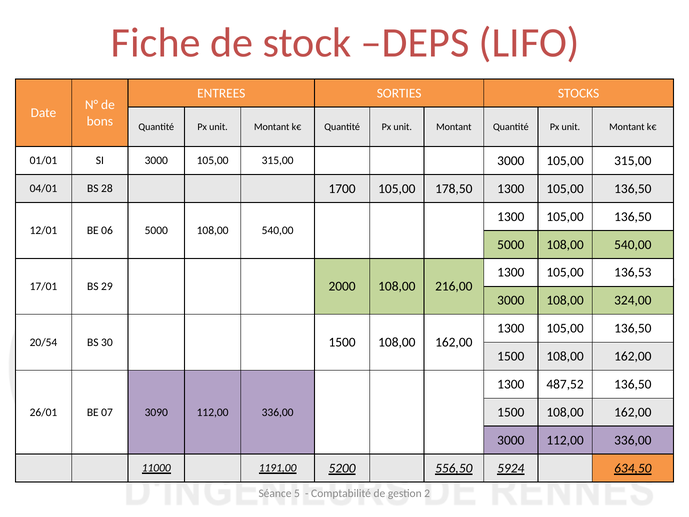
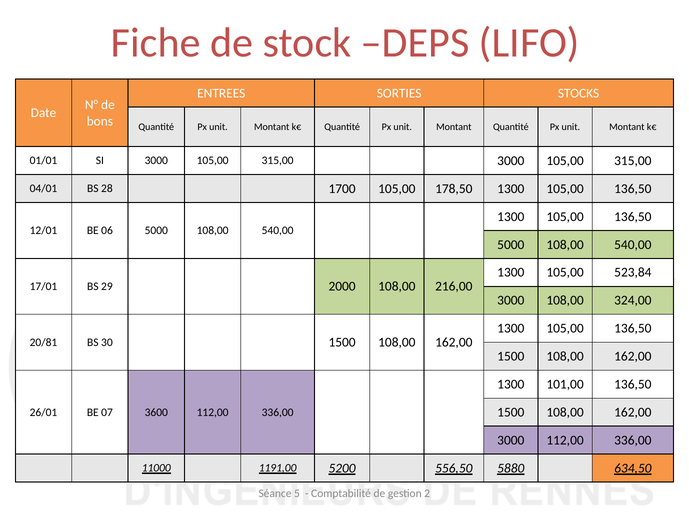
136,53: 136,53 -> 523,84 (633, 272)
20/54: 20/54 -> 20/81 (43, 342)
487,52: 487,52 -> 101,00 (565, 384)
3090: 3090 -> 3600 (156, 412)
5924: 5924 -> 5880 (511, 468)
